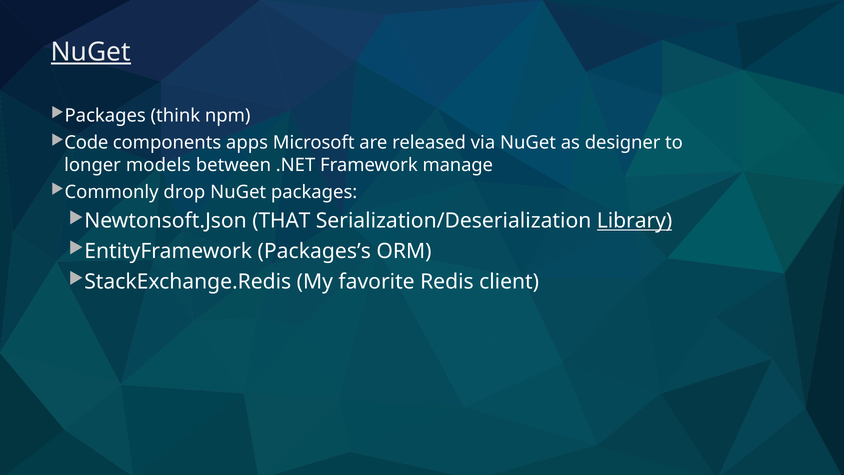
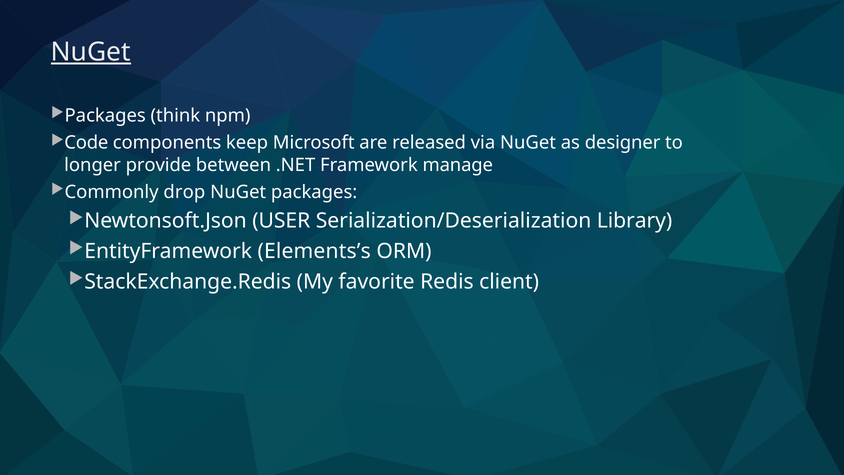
apps: apps -> keep (247, 143)
models: models -> provide (158, 165)
THAT: THAT -> USER (281, 221)
Library underline: present -> none (635, 221)
Packages’s: Packages’s -> Elements’s (314, 251)
